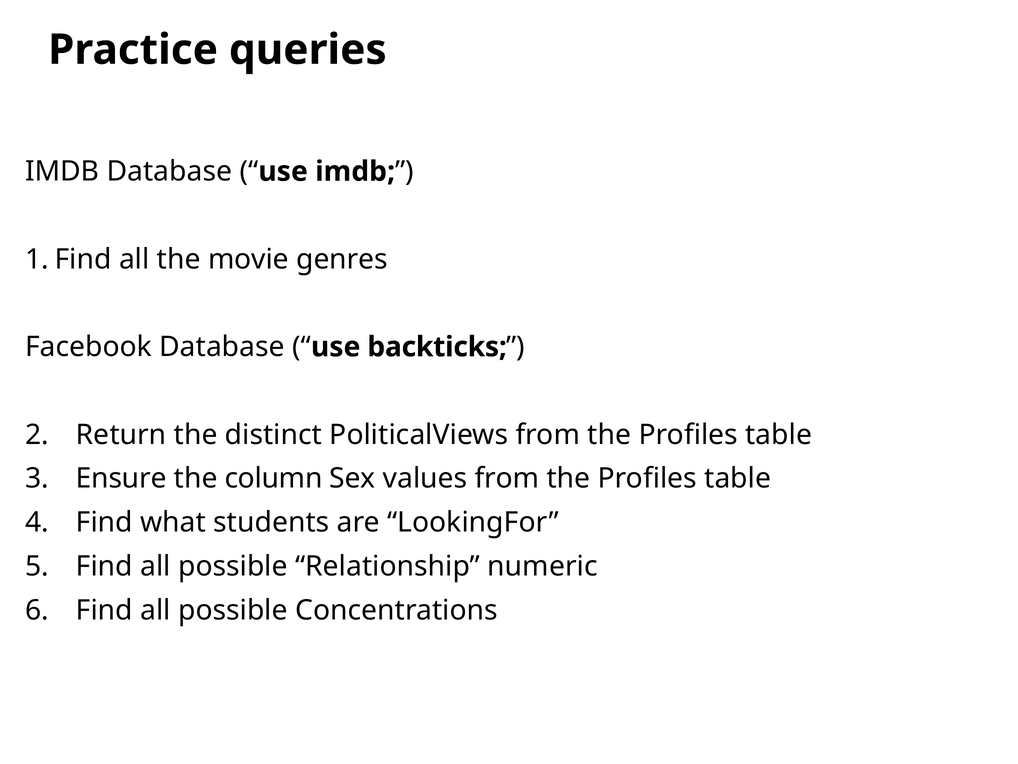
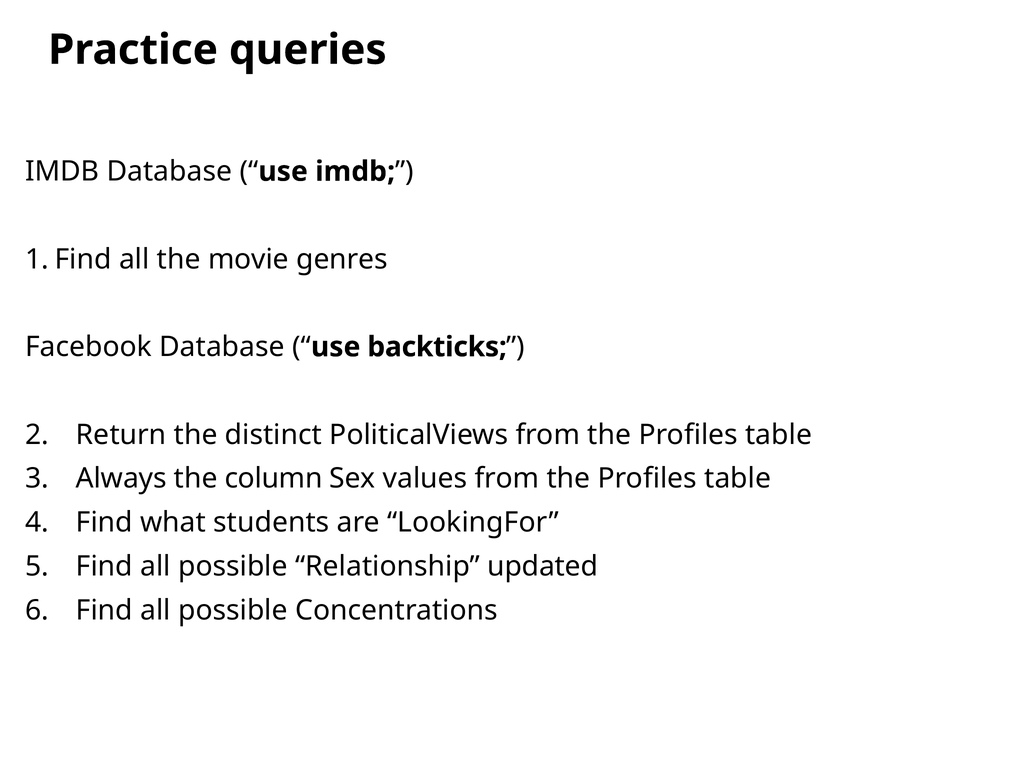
Ensure: Ensure -> Always (121, 478)
numeric: numeric -> updated (543, 566)
